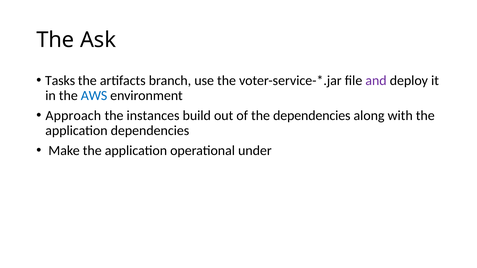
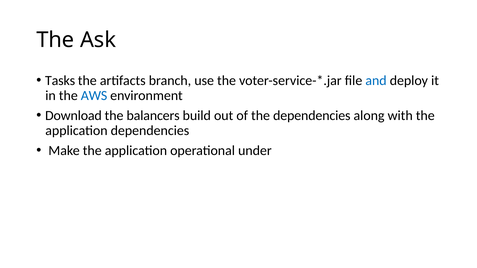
and colour: purple -> blue (376, 81)
Approach: Approach -> Download (73, 116)
instances: instances -> balancers (153, 116)
